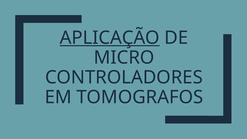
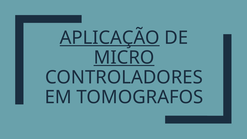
MICRO underline: none -> present (124, 58)
